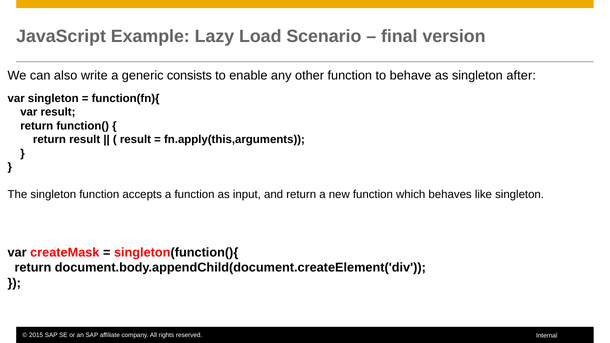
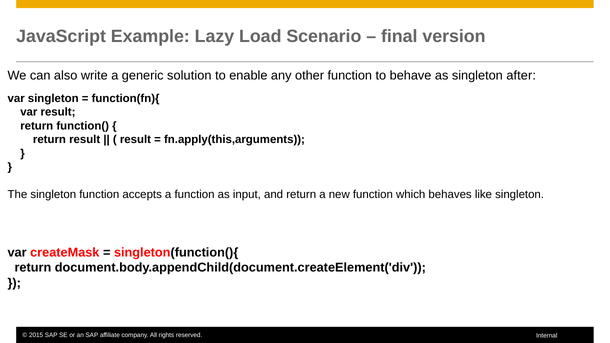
consists: consists -> solution (189, 76)
